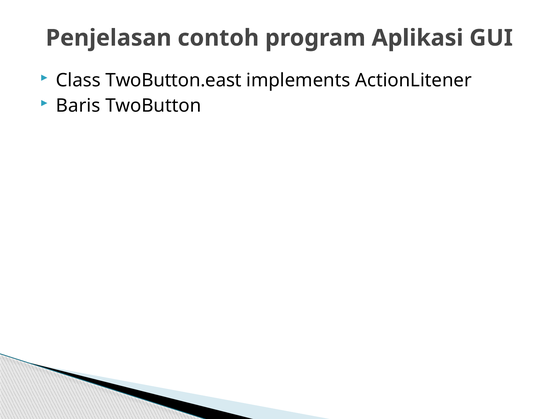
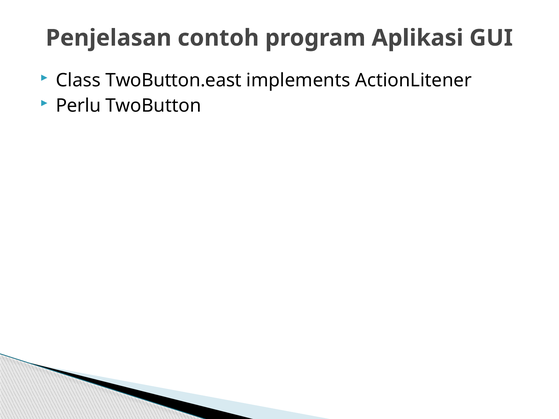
Baris: Baris -> Perlu (78, 106)
